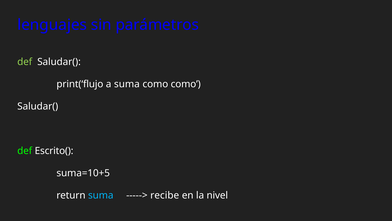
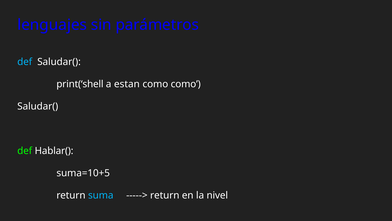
def colour: light green -> light blue (25, 62)
print(‘flujo: print(‘flujo -> print(‘shell (80, 84)
a suma: suma -> estan (127, 84)
Escrito(: Escrito( -> Hablar( (54, 151)
recibe: recibe -> return (165, 195)
